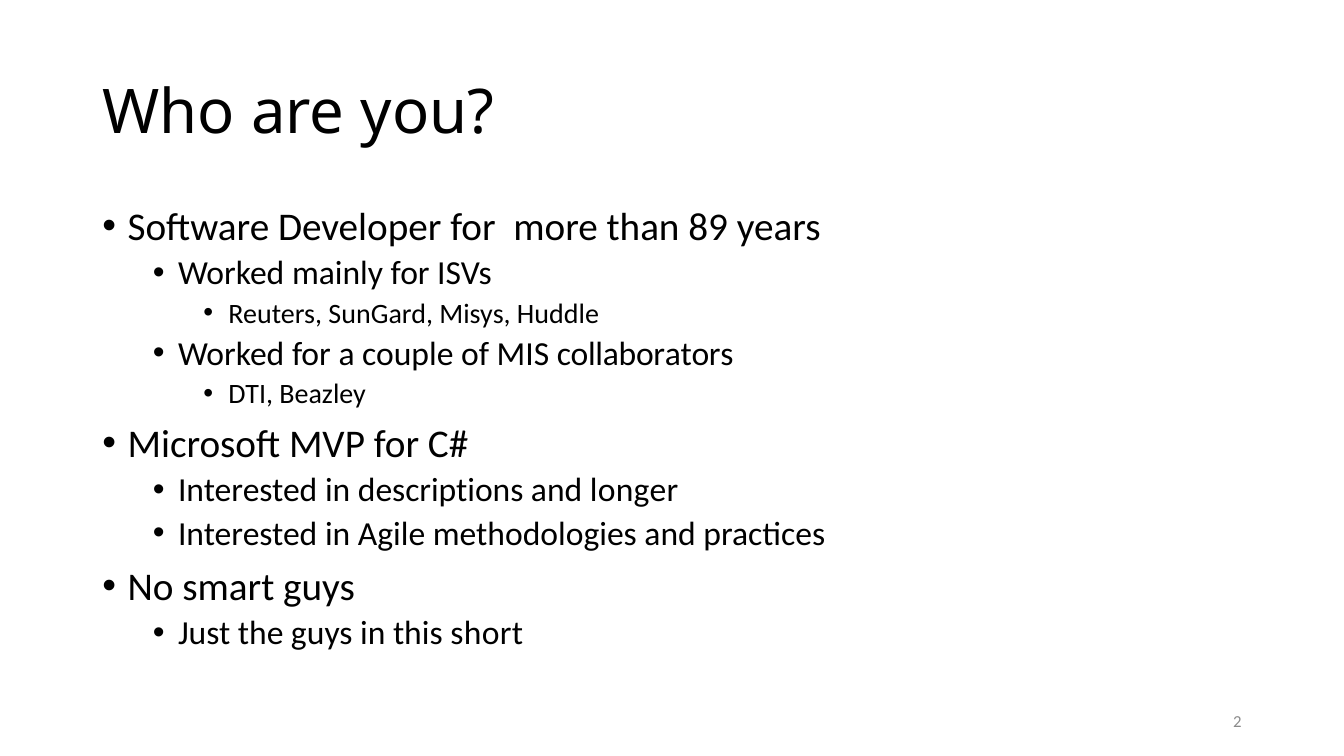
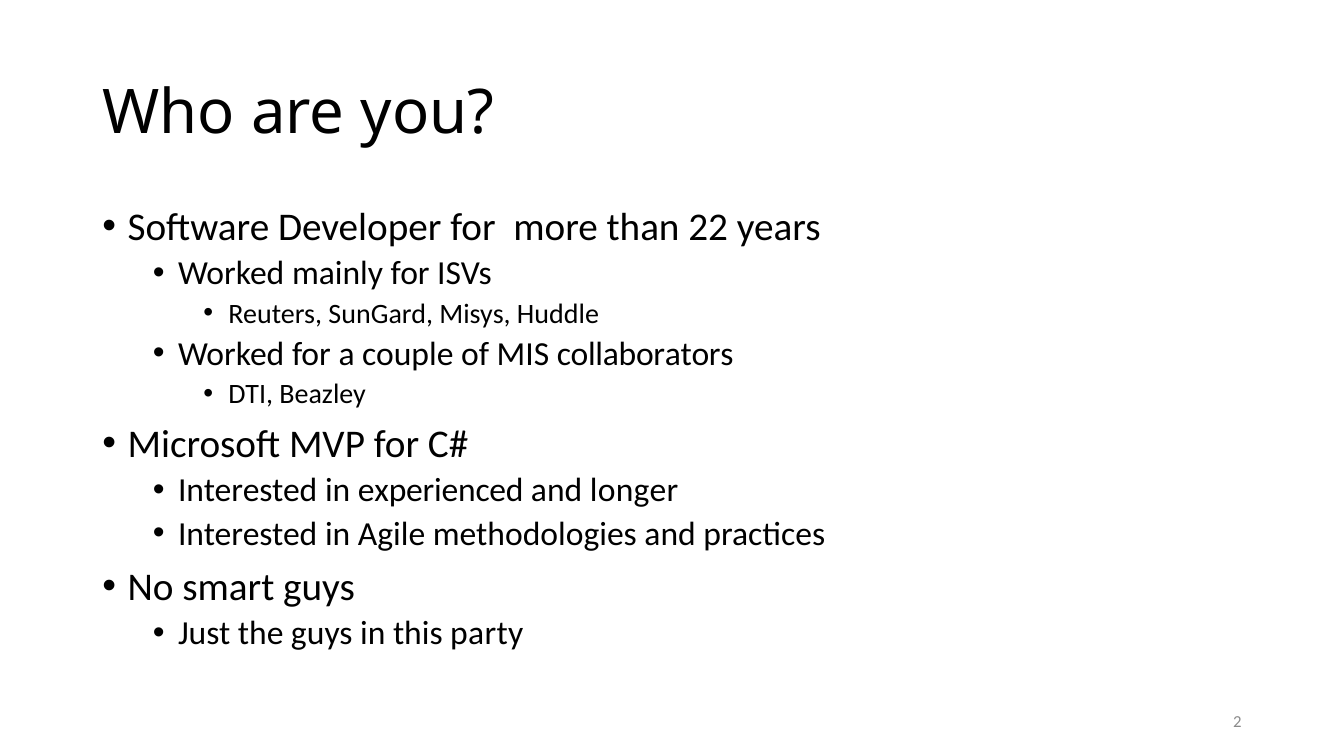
89: 89 -> 22 (708, 227)
descriptions: descriptions -> experienced (441, 491)
short: short -> party (487, 634)
